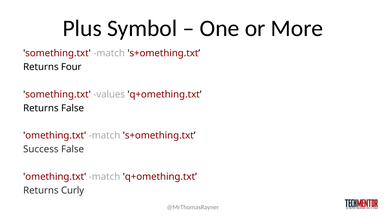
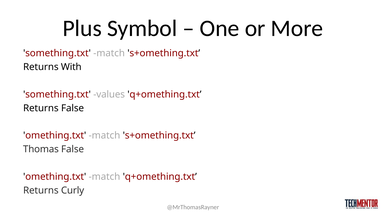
Four: Four -> With (71, 67)
Success: Success -> Thomas (41, 149)
